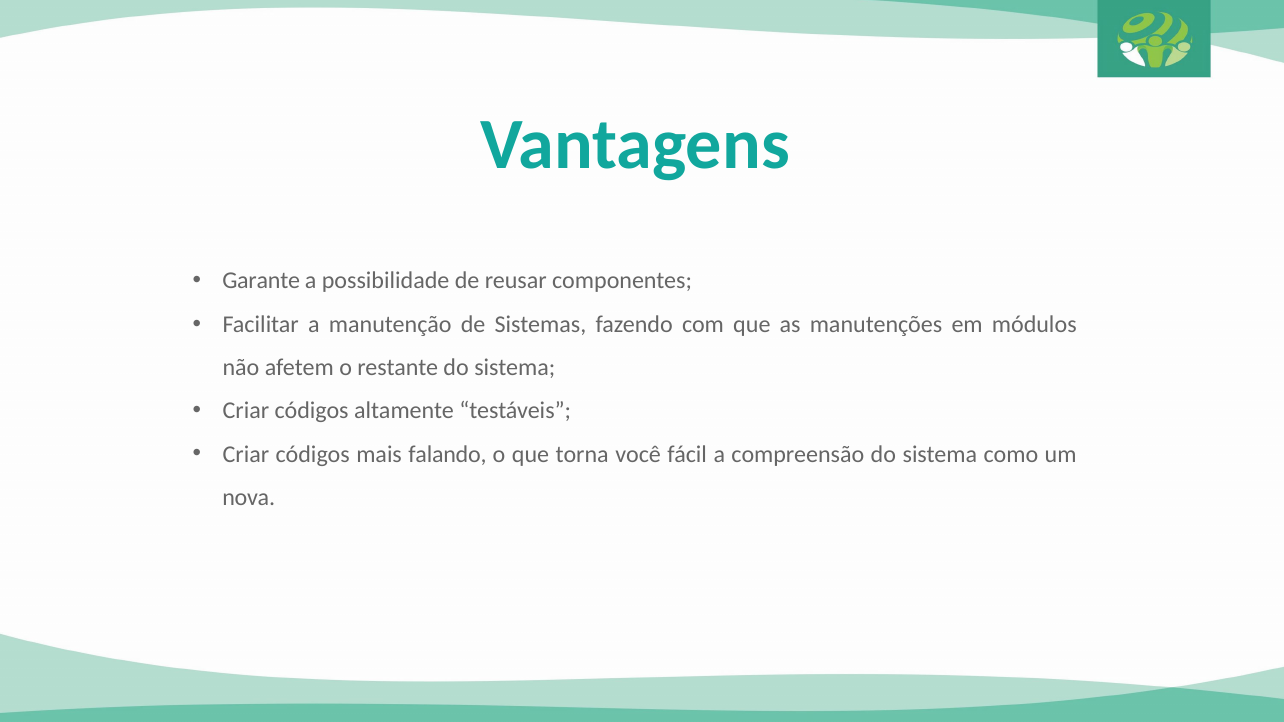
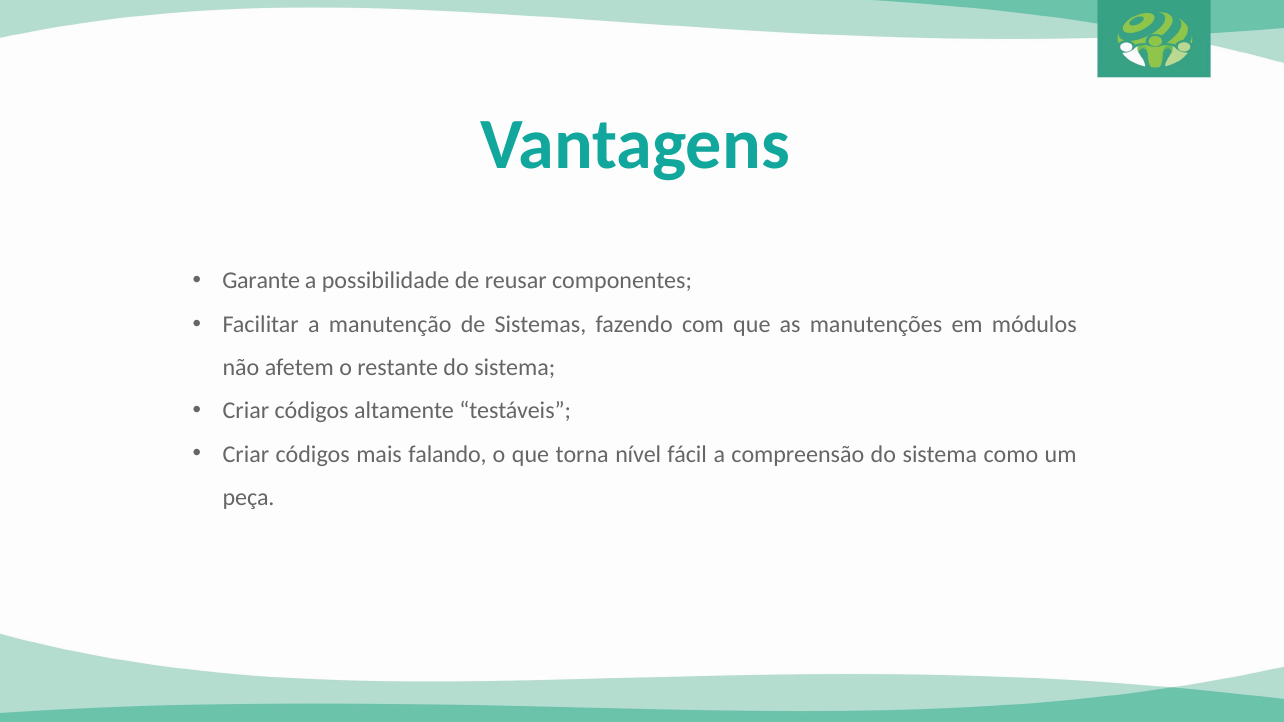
você: você -> nível (638, 454)
nova: nova -> peça (249, 498)
